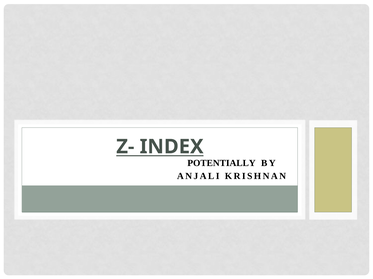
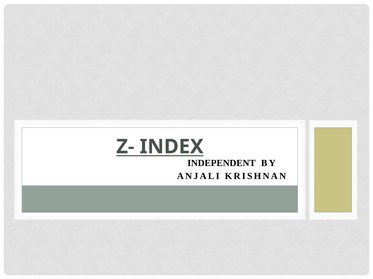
POTENTIALLY: POTENTIALLY -> INDEPENDENT (222, 164)
